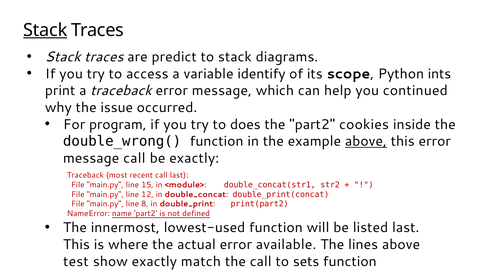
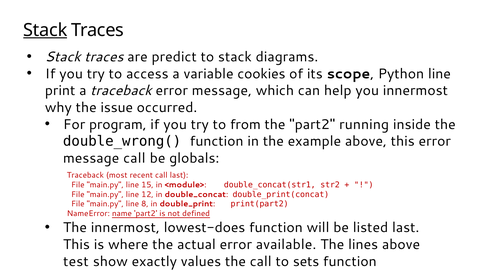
identify: identify -> cookies (261, 74)
Python ints: ints -> line (439, 74)
you continued: continued -> innermost (415, 91)
does: does -> from (245, 124)
cookies: cookies -> running (364, 124)
above underline: present -> none (366, 141)
be exactly: exactly -> globals (194, 158)
lowest-used: lowest-used -> lowest-does (204, 228)
match: match -> values (201, 262)
